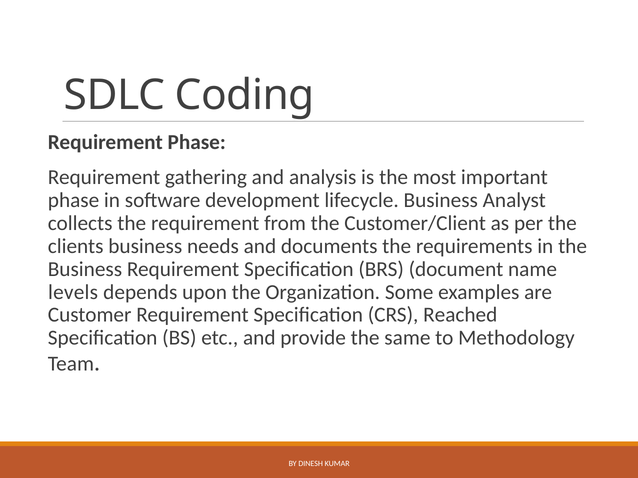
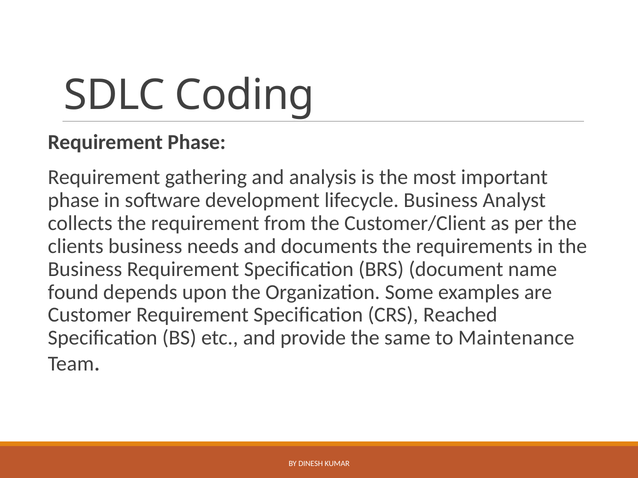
levels: levels -> found (73, 292)
Methodology: Methodology -> Maintenance (516, 338)
